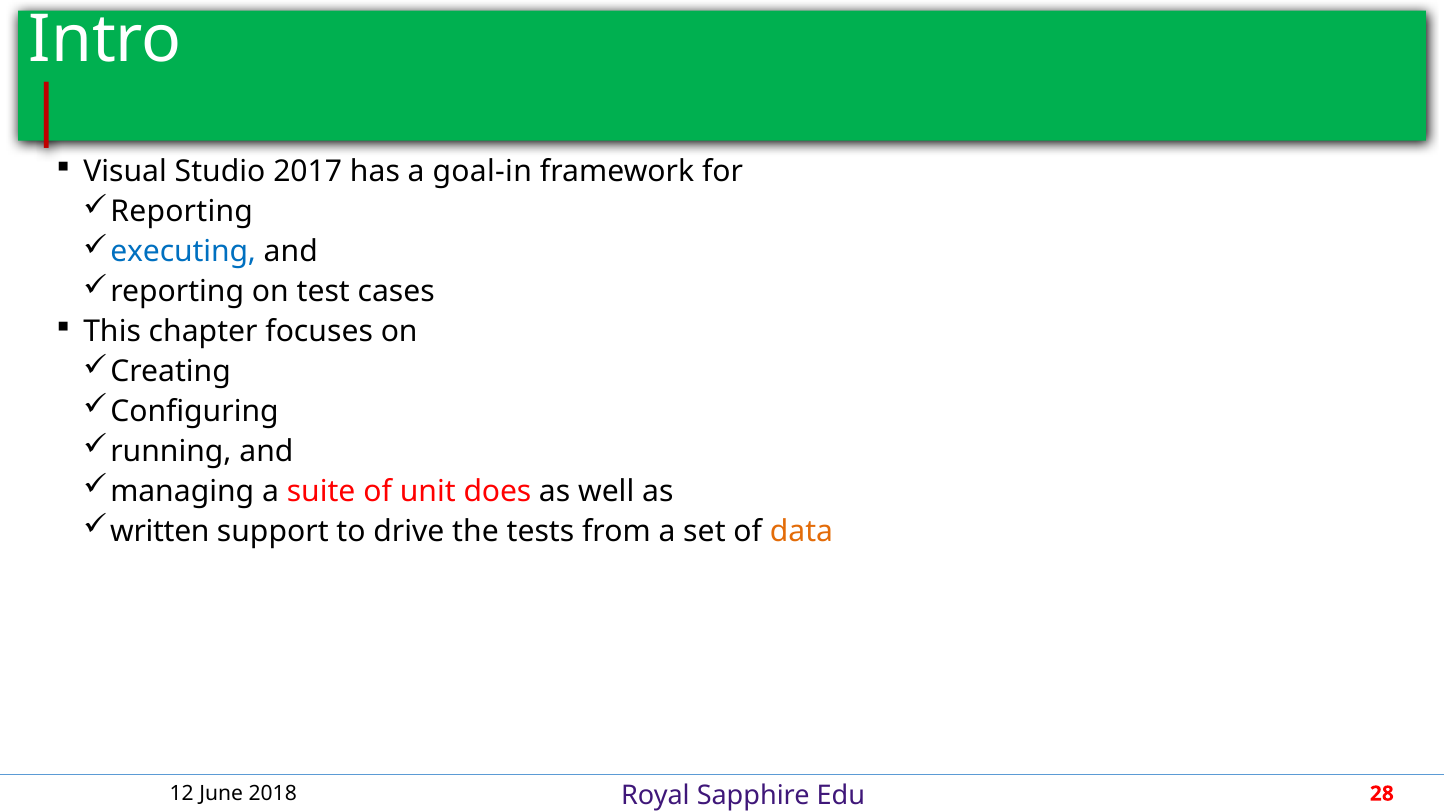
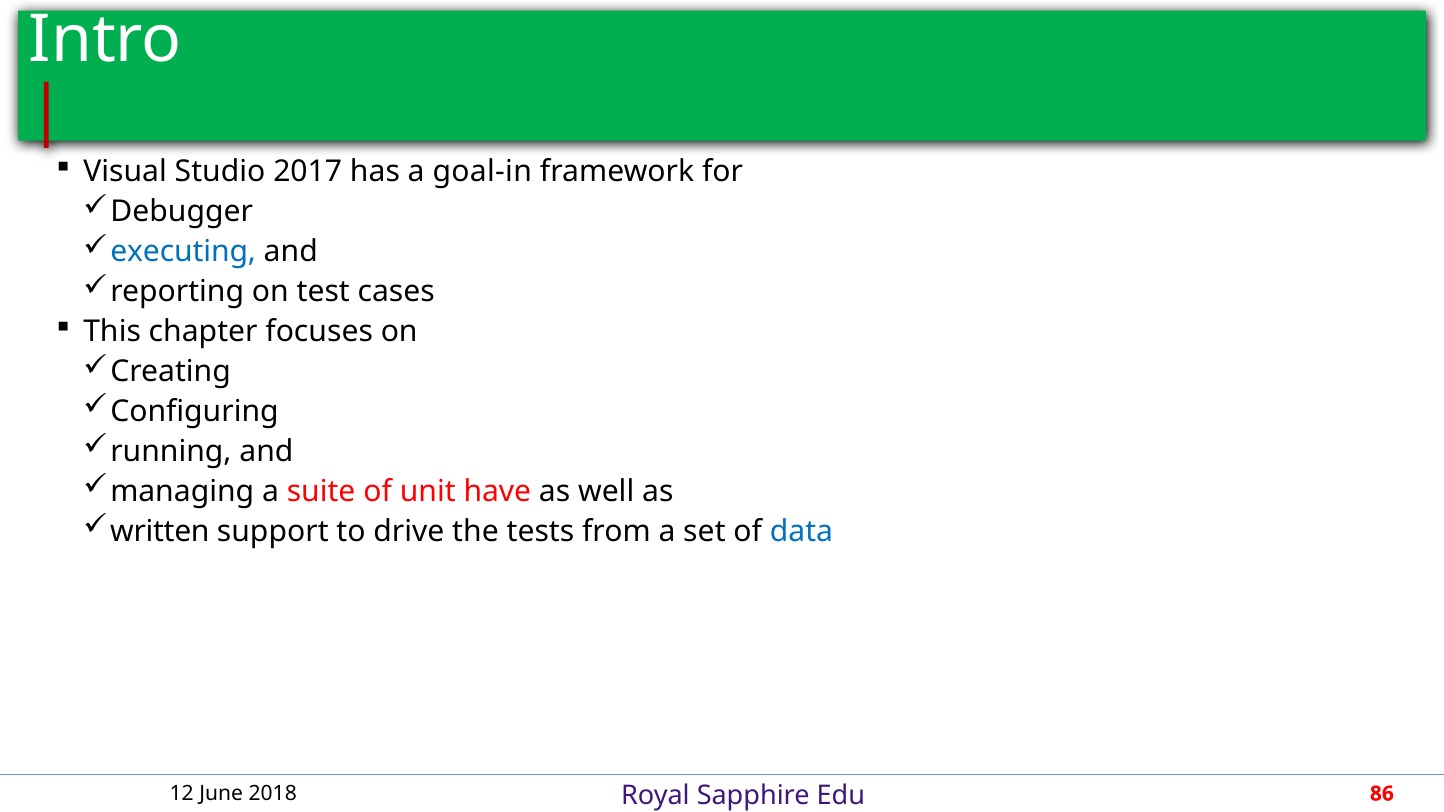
Reporting: Reporting -> Debugger (182, 212)
does: does -> have (497, 492)
data colour: orange -> blue (801, 532)
28: 28 -> 86 (1382, 794)
